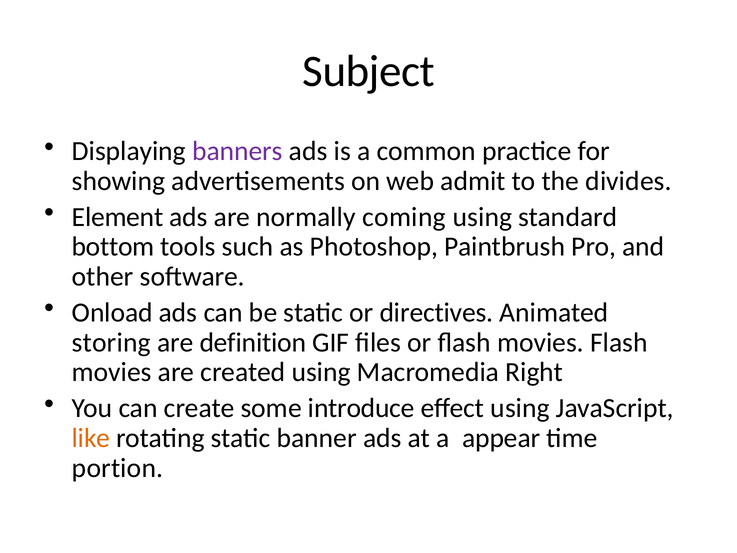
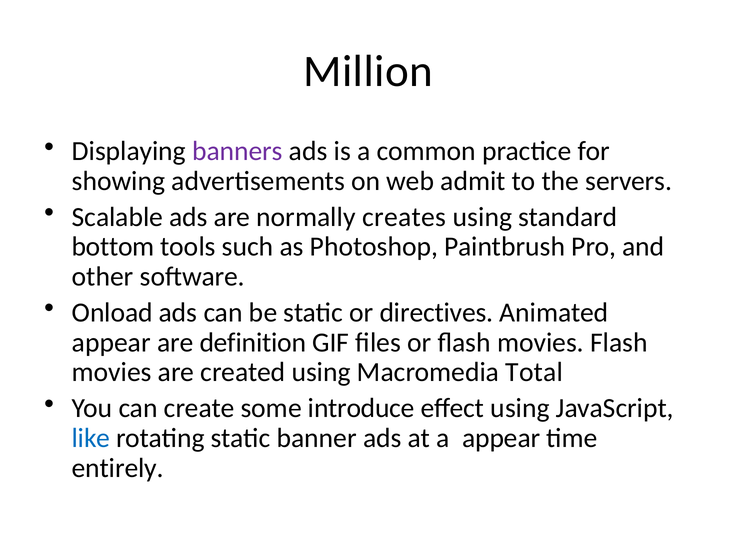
Subject: Subject -> Million (368, 71)
divides: divides -> servers (629, 181)
Element: Element -> Scalable (117, 217)
coming: coming -> creates (404, 217)
storing: storing -> appear (111, 342)
Right: Right -> Total (534, 372)
like colour: orange -> blue (91, 438)
portion: portion -> entirely (118, 468)
